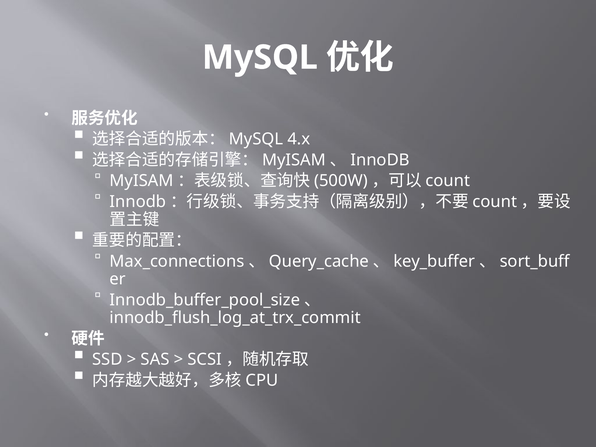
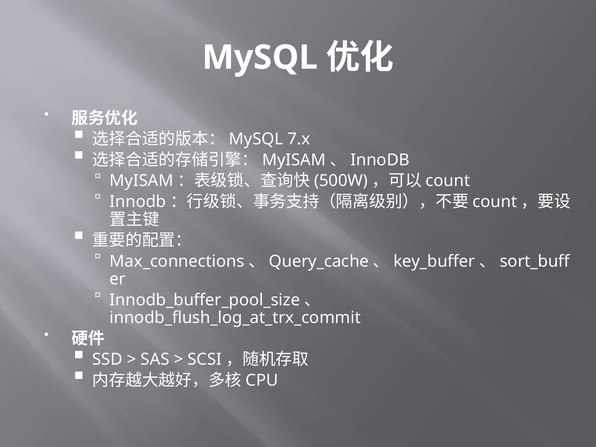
4.x: 4.x -> 7.x (299, 139)
